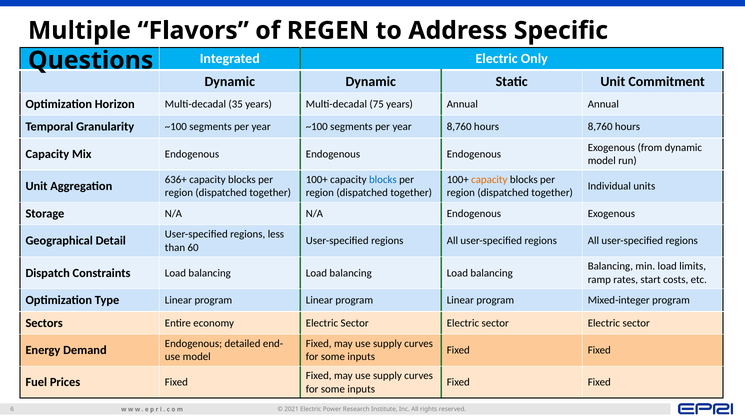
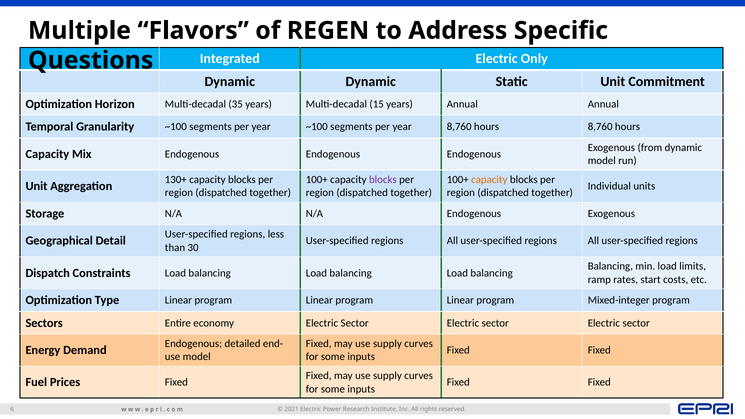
75: 75 -> 15 (377, 104)
636+: 636+ -> 130+ (176, 180)
blocks colour: blue -> purple (383, 180)
60: 60 -> 30 (193, 248)
